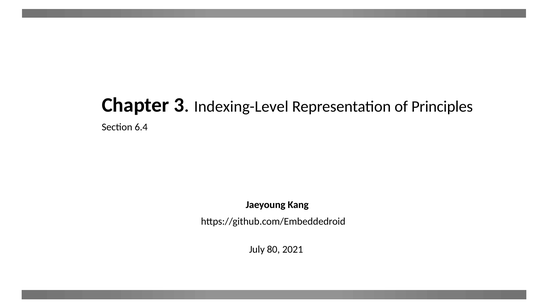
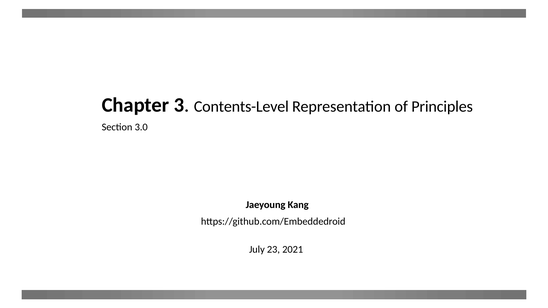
Indexing-Level: Indexing-Level -> Contents-Level (241, 107)
6.4: 6.4 -> 3.0 (141, 127)
80: 80 -> 23 (273, 249)
